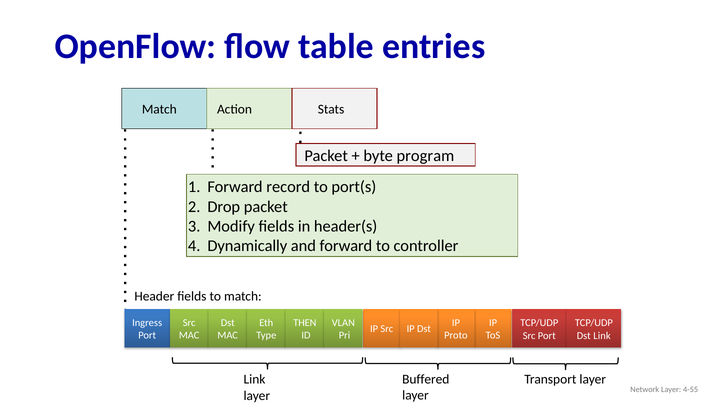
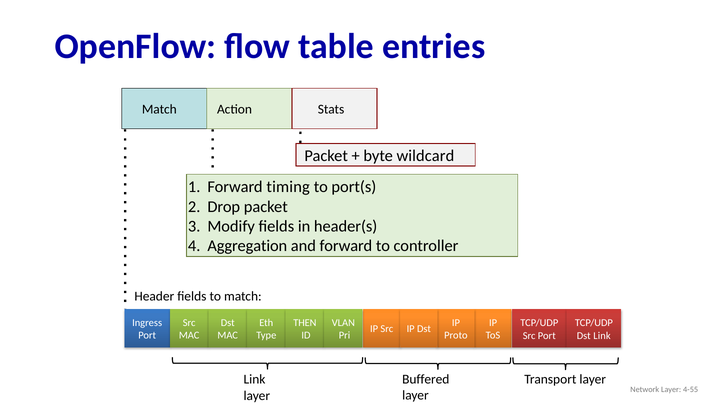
program: program -> wildcard (425, 156)
record: record -> timing (288, 187)
Dynamically: Dynamically -> Aggregation (247, 246)
